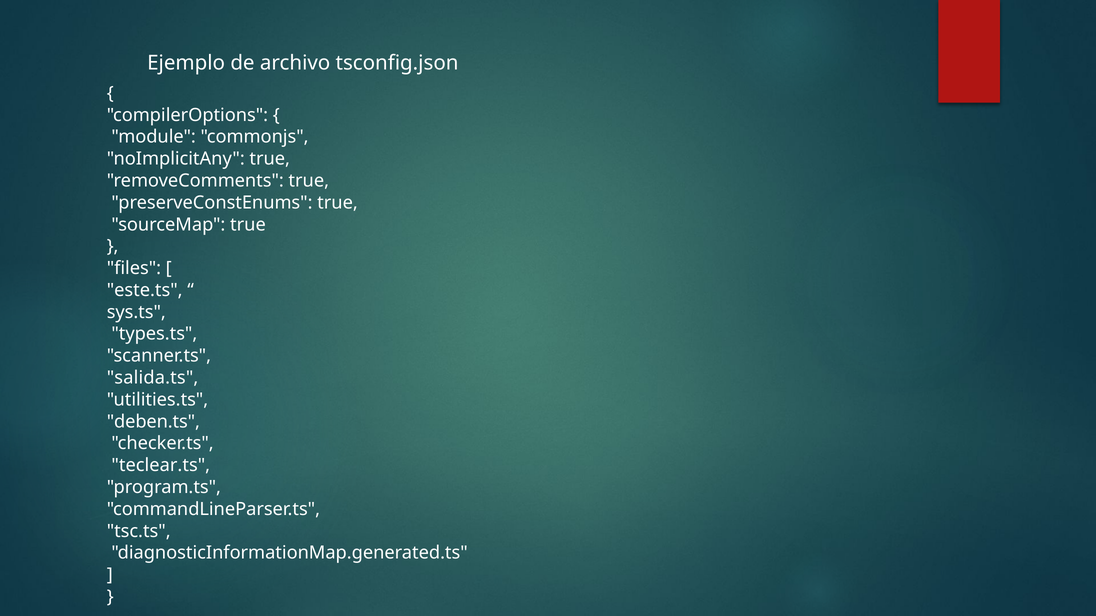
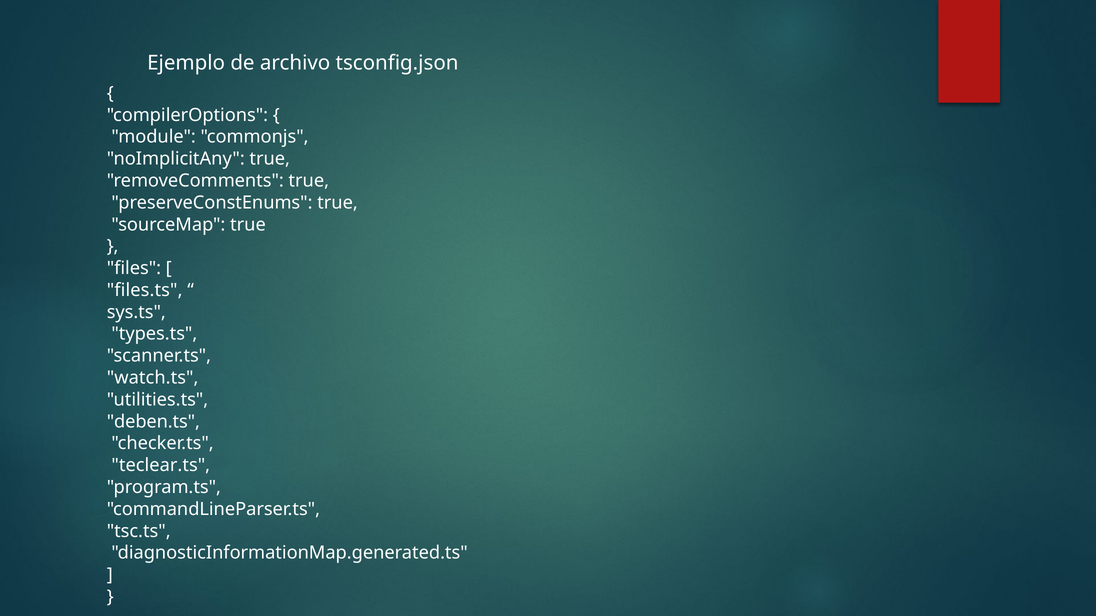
este.ts: este.ts -> files.ts (145, 290)
salida.ts: salida.ts -> watch.ts (153, 378)
